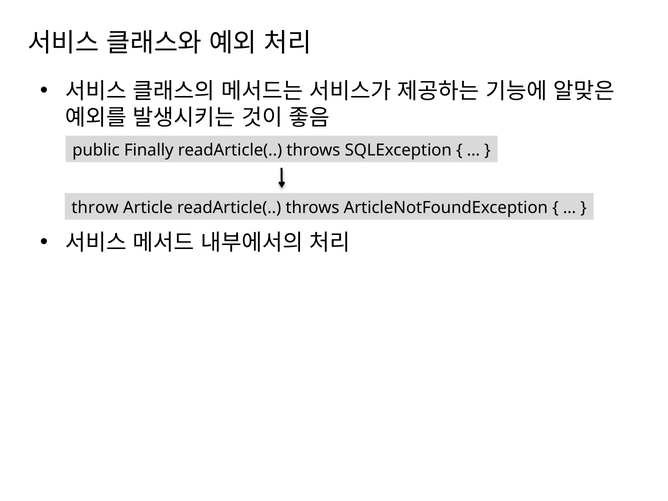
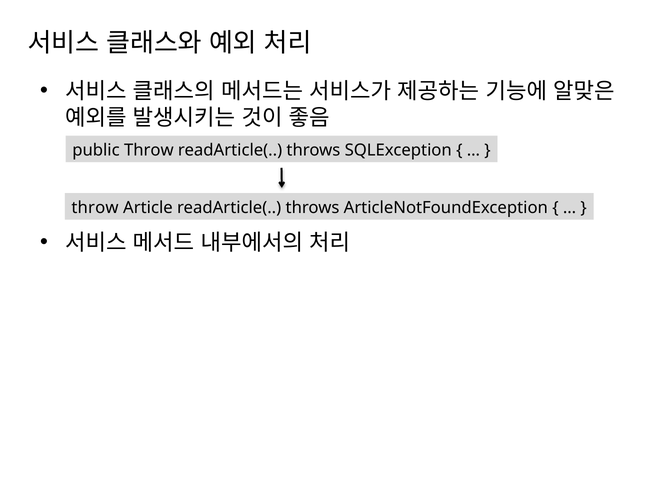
public Finally: Finally -> Throw (149, 150)
